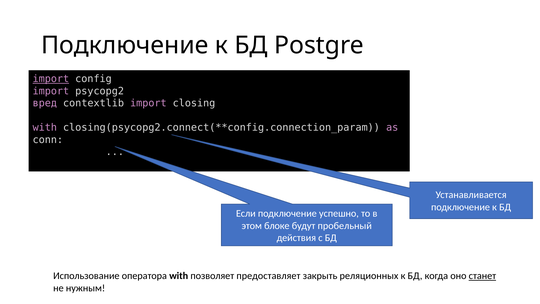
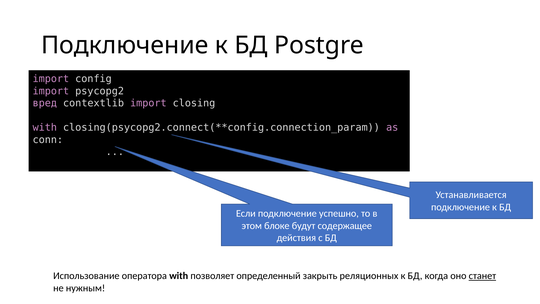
import underline: present -> none (51, 79)
пробельный: пробельный -> содержащее (345, 225)
предоставляет: предоставляет -> определенный (269, 276)
